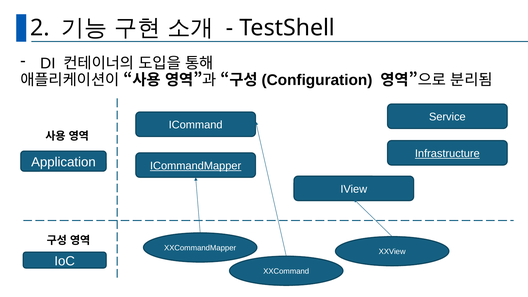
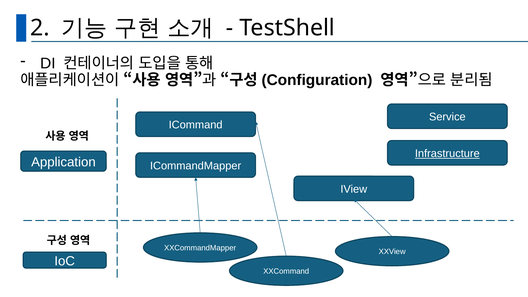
ICommandMapper underline: present -> none (196, 166)
